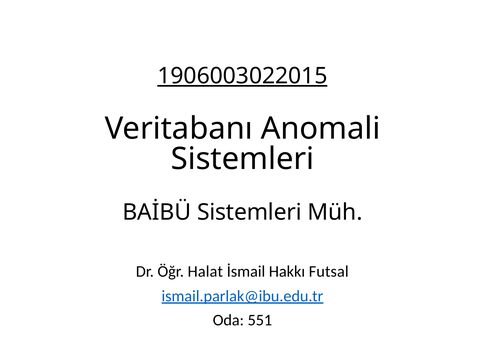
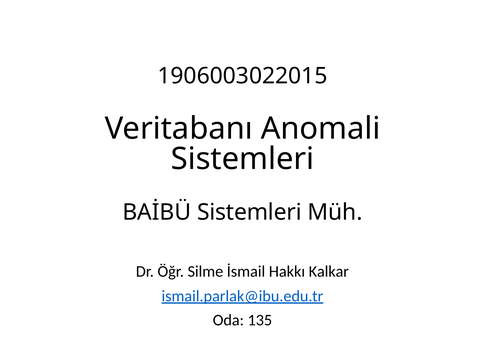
1906003022015 underline: present -> none (242, 76)
Halat: Halat -> Silme (205, 271)
Futsal: Futsal -> Kalkar (329, 271)
551: 551 -> 135 (260, 320)
